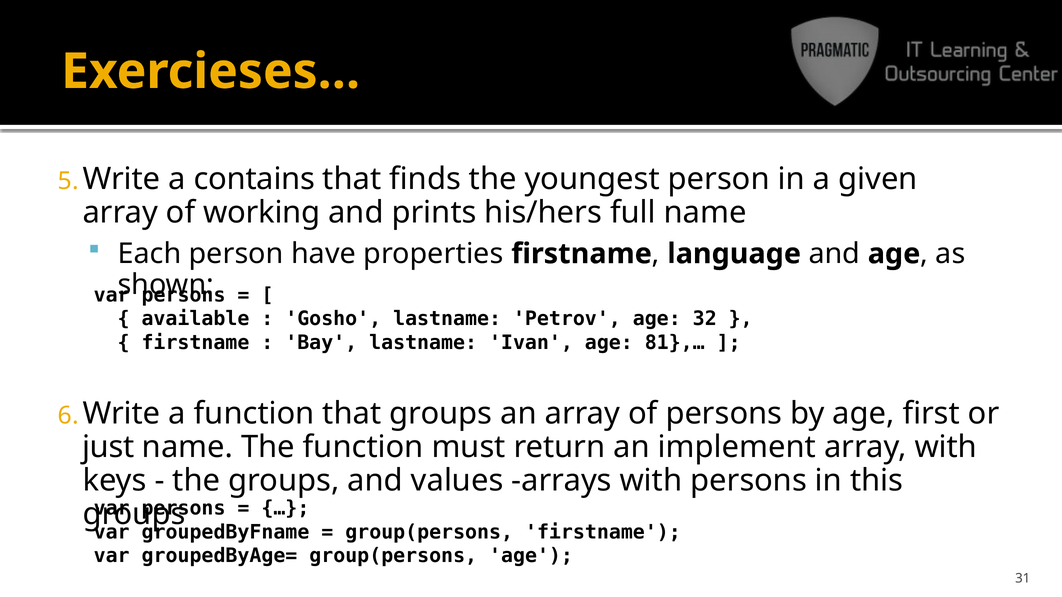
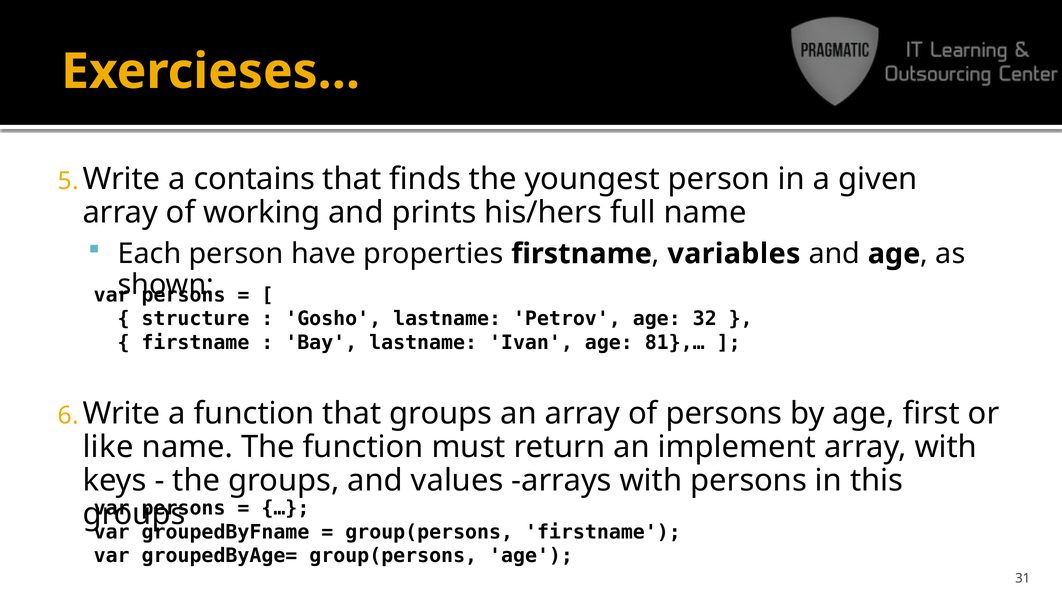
language: language -> variables (734, 254)
available: available -> structure (195, 319)
just: just -> like (108, 448)
